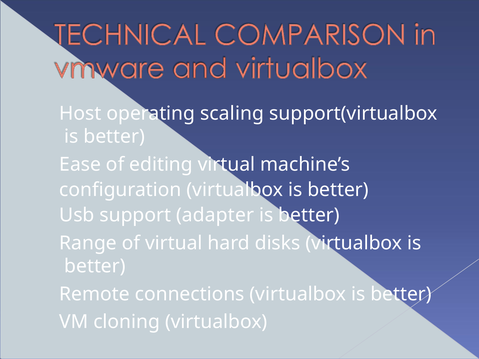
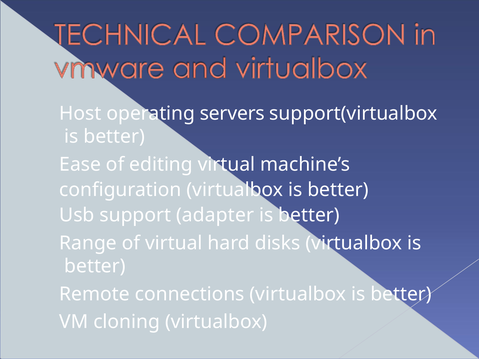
scaling: scaling -> servers (232, 114)
